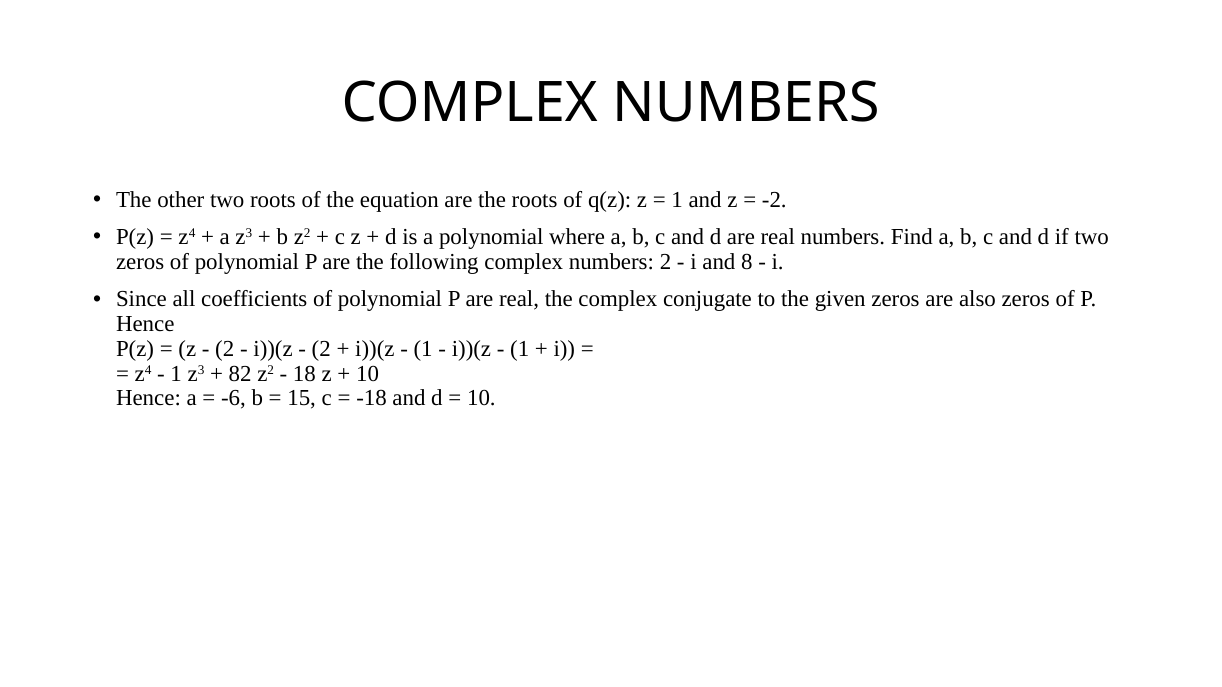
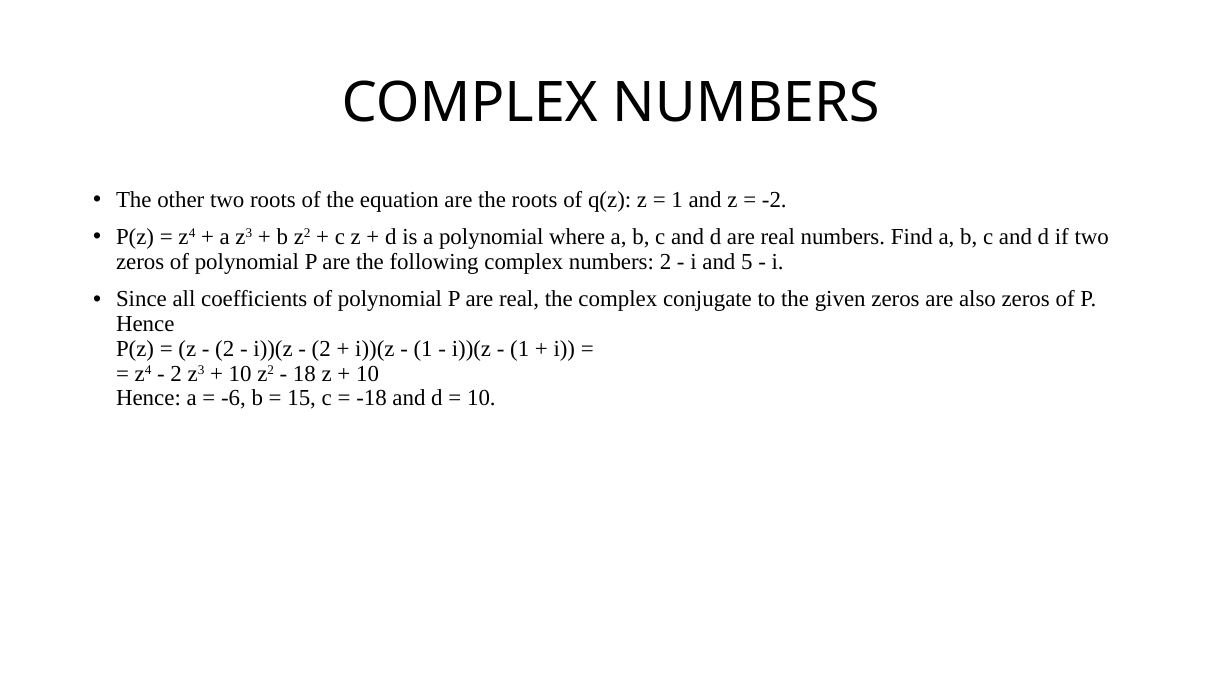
8: 8 -> 5 (747, 262)
1: 1 -> 2 (176, 374)
82: 82 -> 10 (240, 374)
